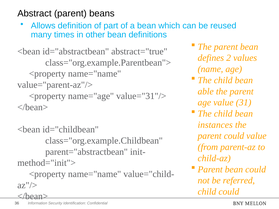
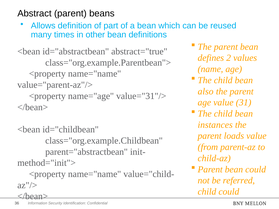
able: able -> also (206, 91)
parent could: could -> loads (234, 136)
